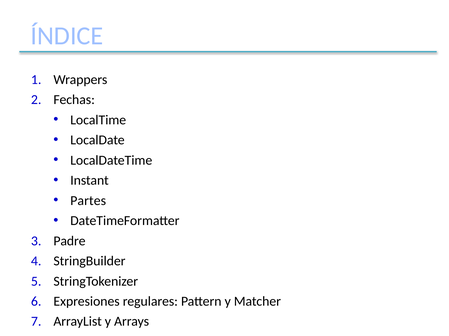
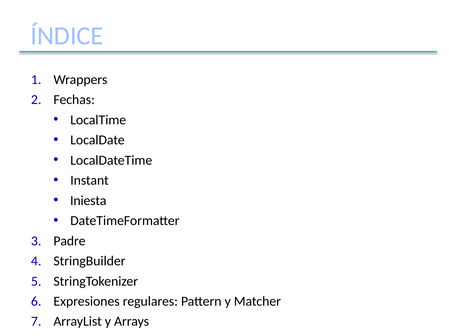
Partes: Partes -> Iniesta (88, 201)
